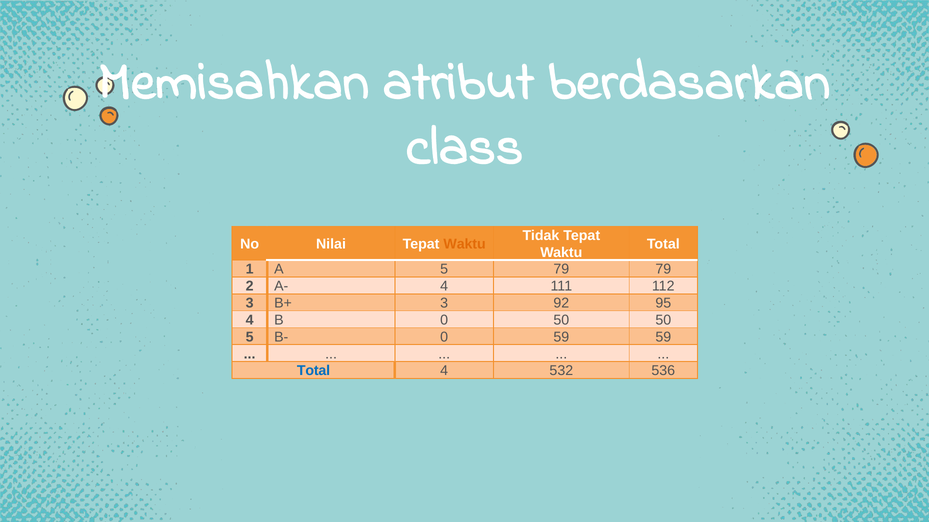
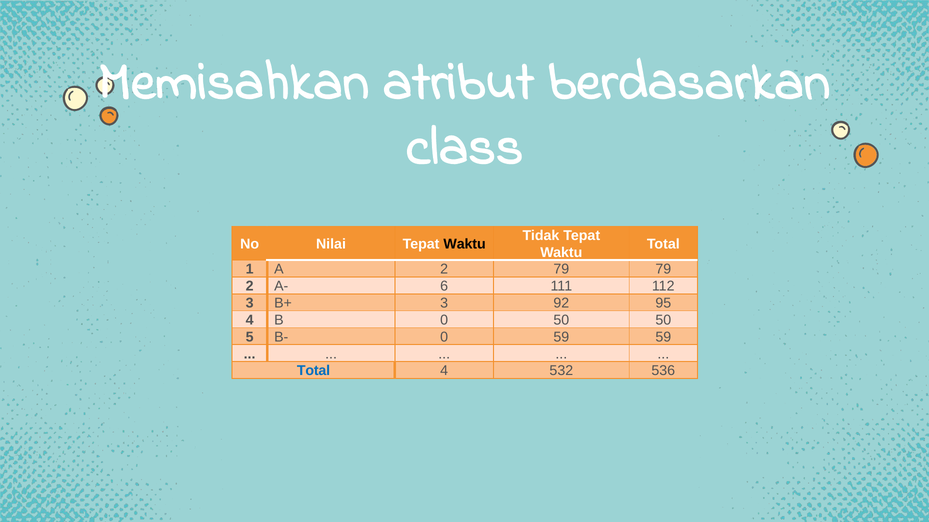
Waktu colour: orange -> black (465, 244)
A 5: 5 -> 2 (444, 270)
A- 4: 4 -> 6 (444, 286)
